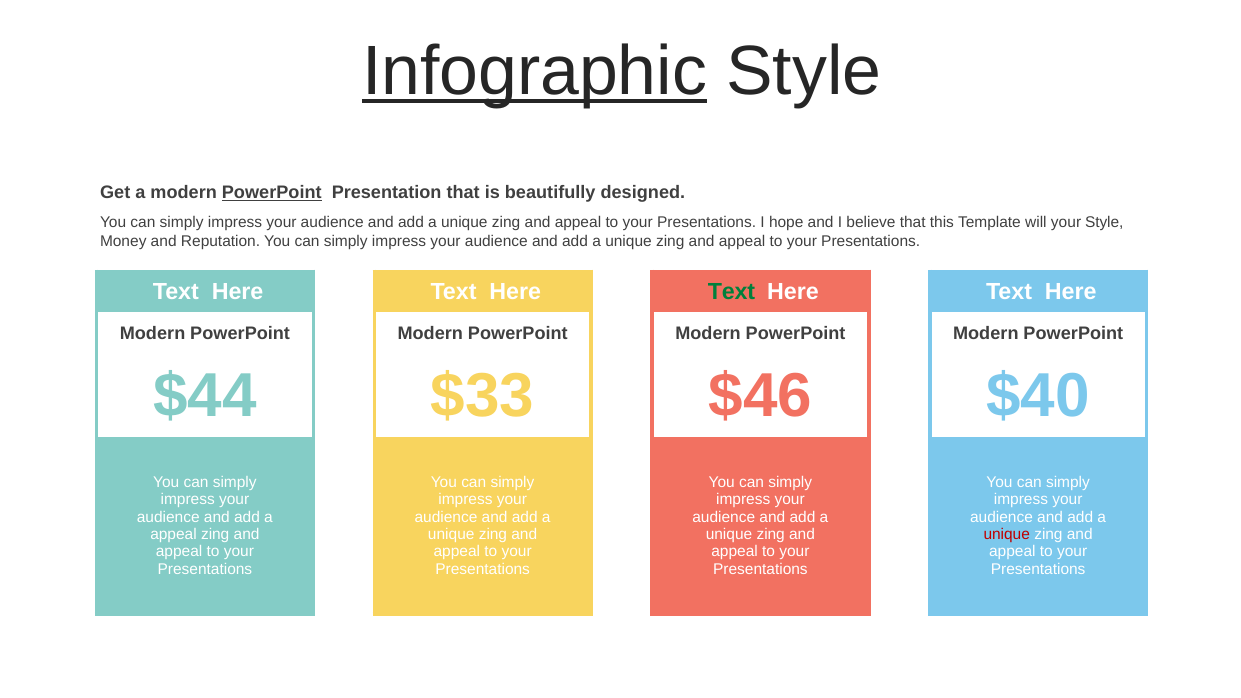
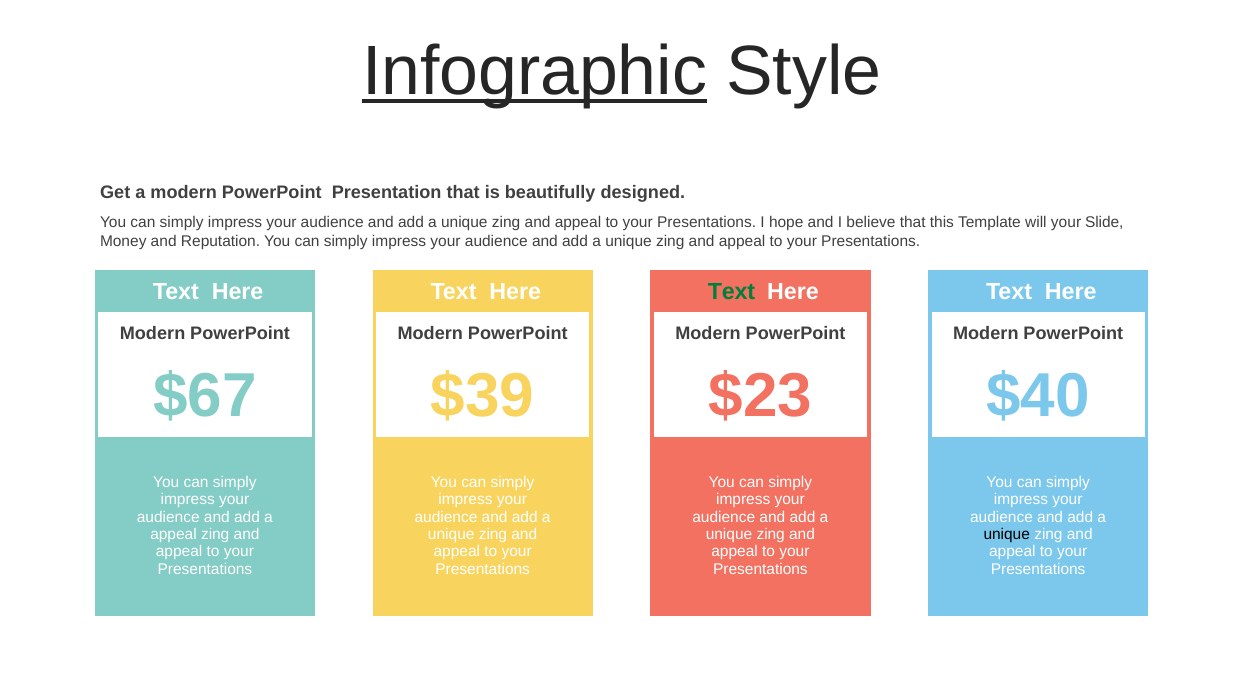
PowerPoint underline: present -> none (272, 192)
your Style: Style -> Slide (1104, 223)
$44: $44 -> $67 (205, 396)
$33: $33 -> $39 (483, 396)
$46: $46 -> $23 (760, 396)
unique colour: red -> black (1007, 534)
